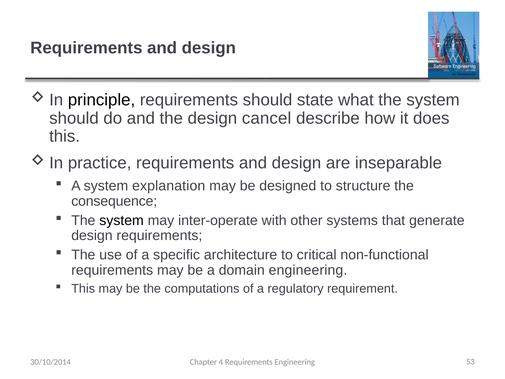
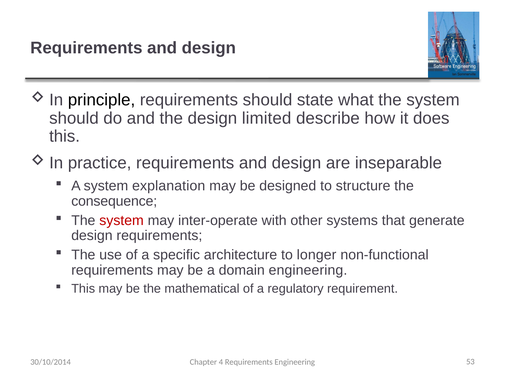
cancel: cancel -> limited (267, 118)
system colour: black -> red (122, 220)
critical: critical -> longer (317, 255)
computations: computations -> mathematical (202, 289)
